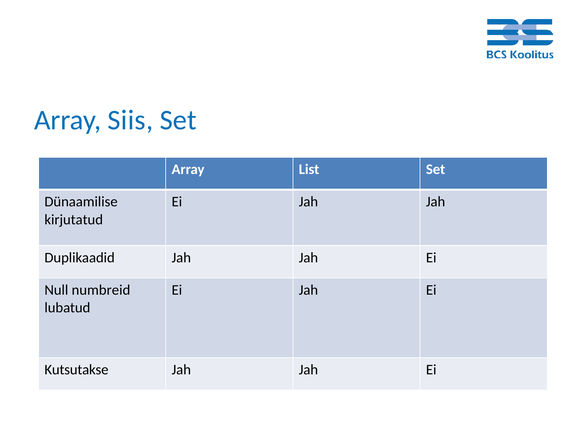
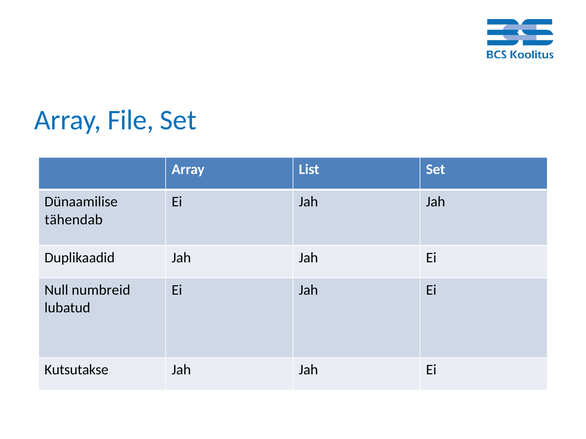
Siis: Siis -> File (131, 120)
kirjutatud: kirjutatud -> tähendab (74, 220)
